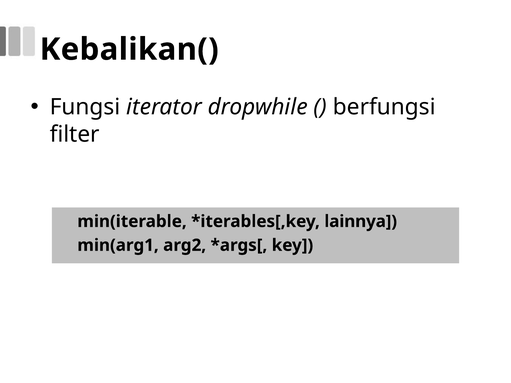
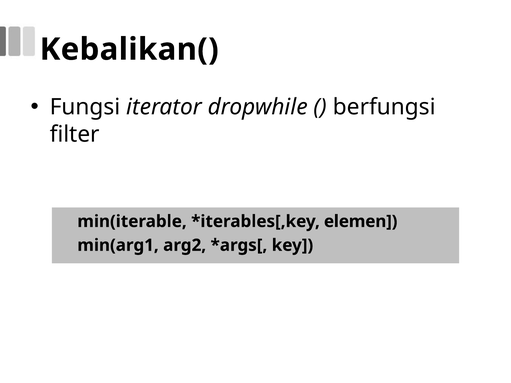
lainnya: lainnya -> elemen (361, 222)
